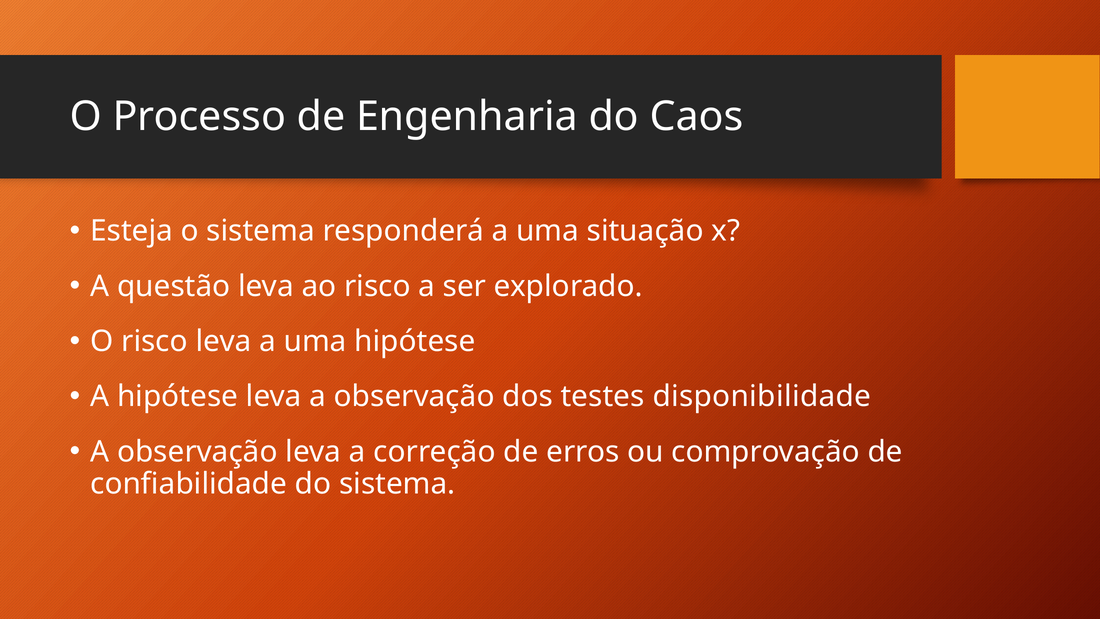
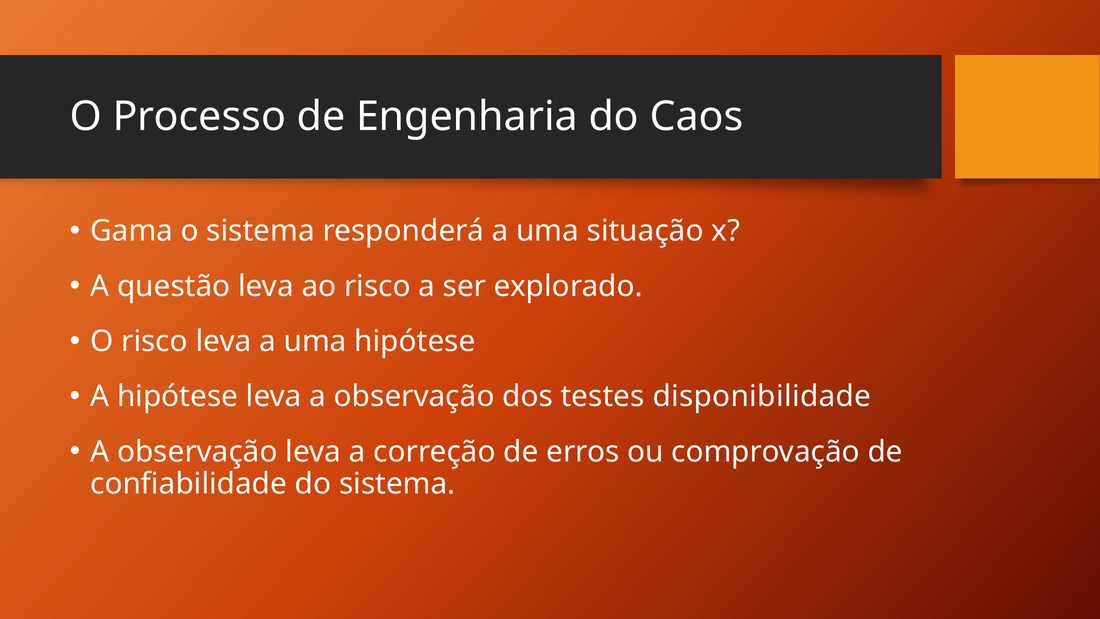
Esteja: Esteja -> Gama (132, 231)
